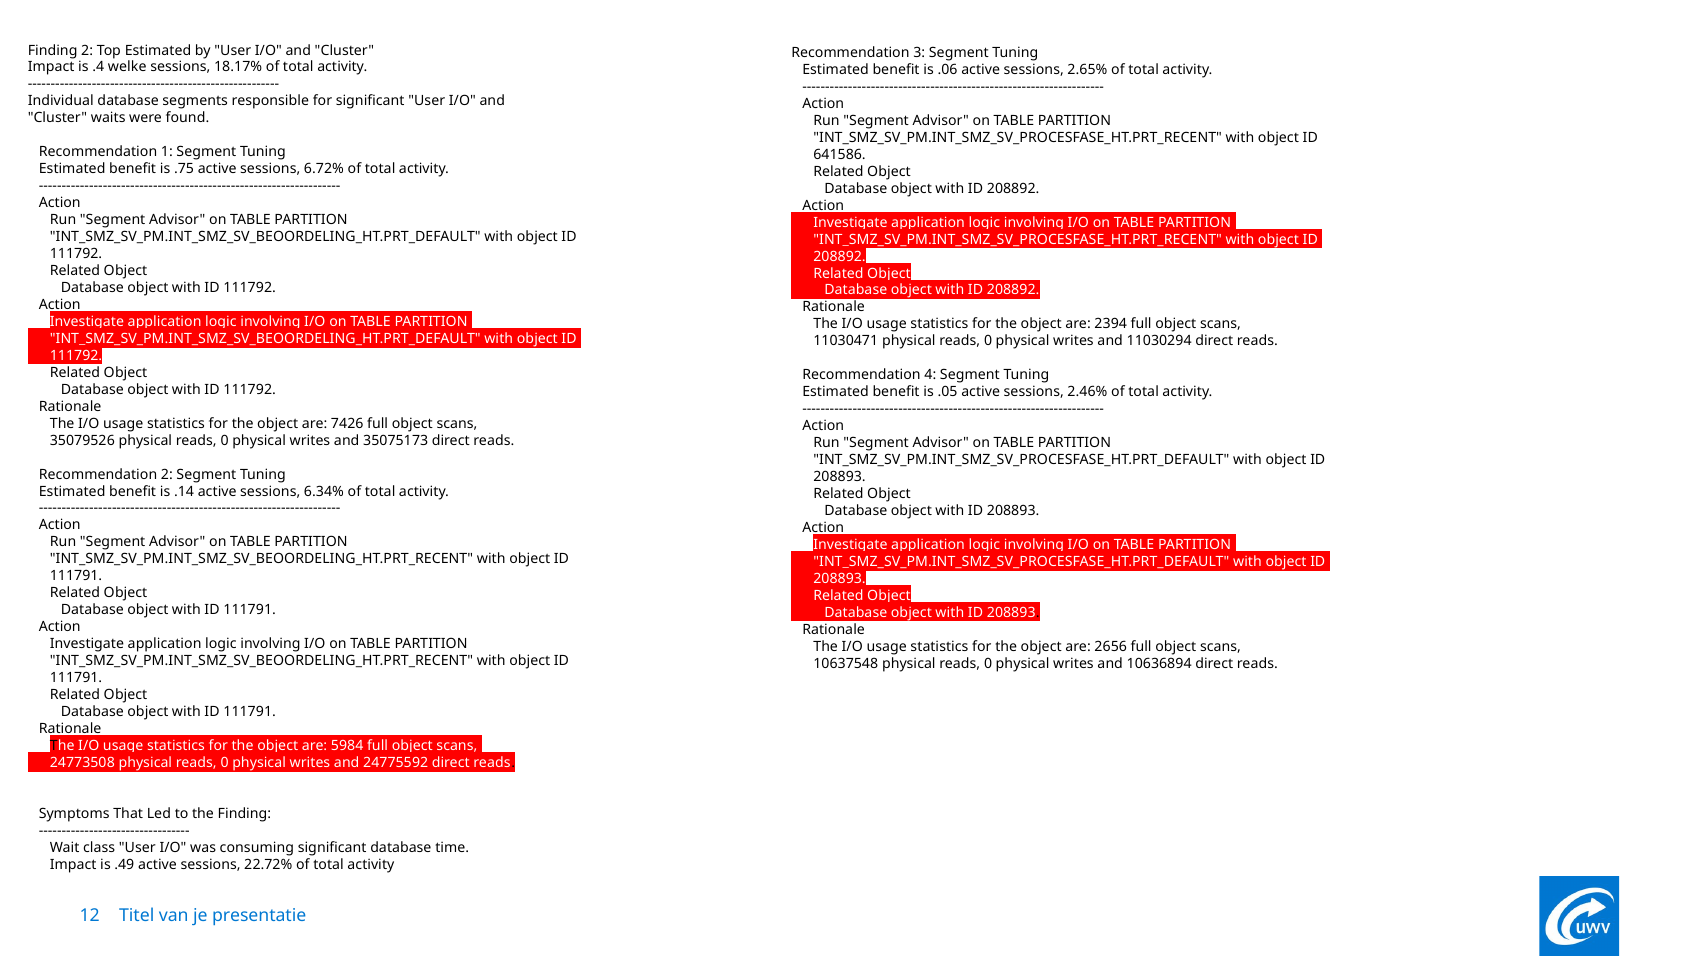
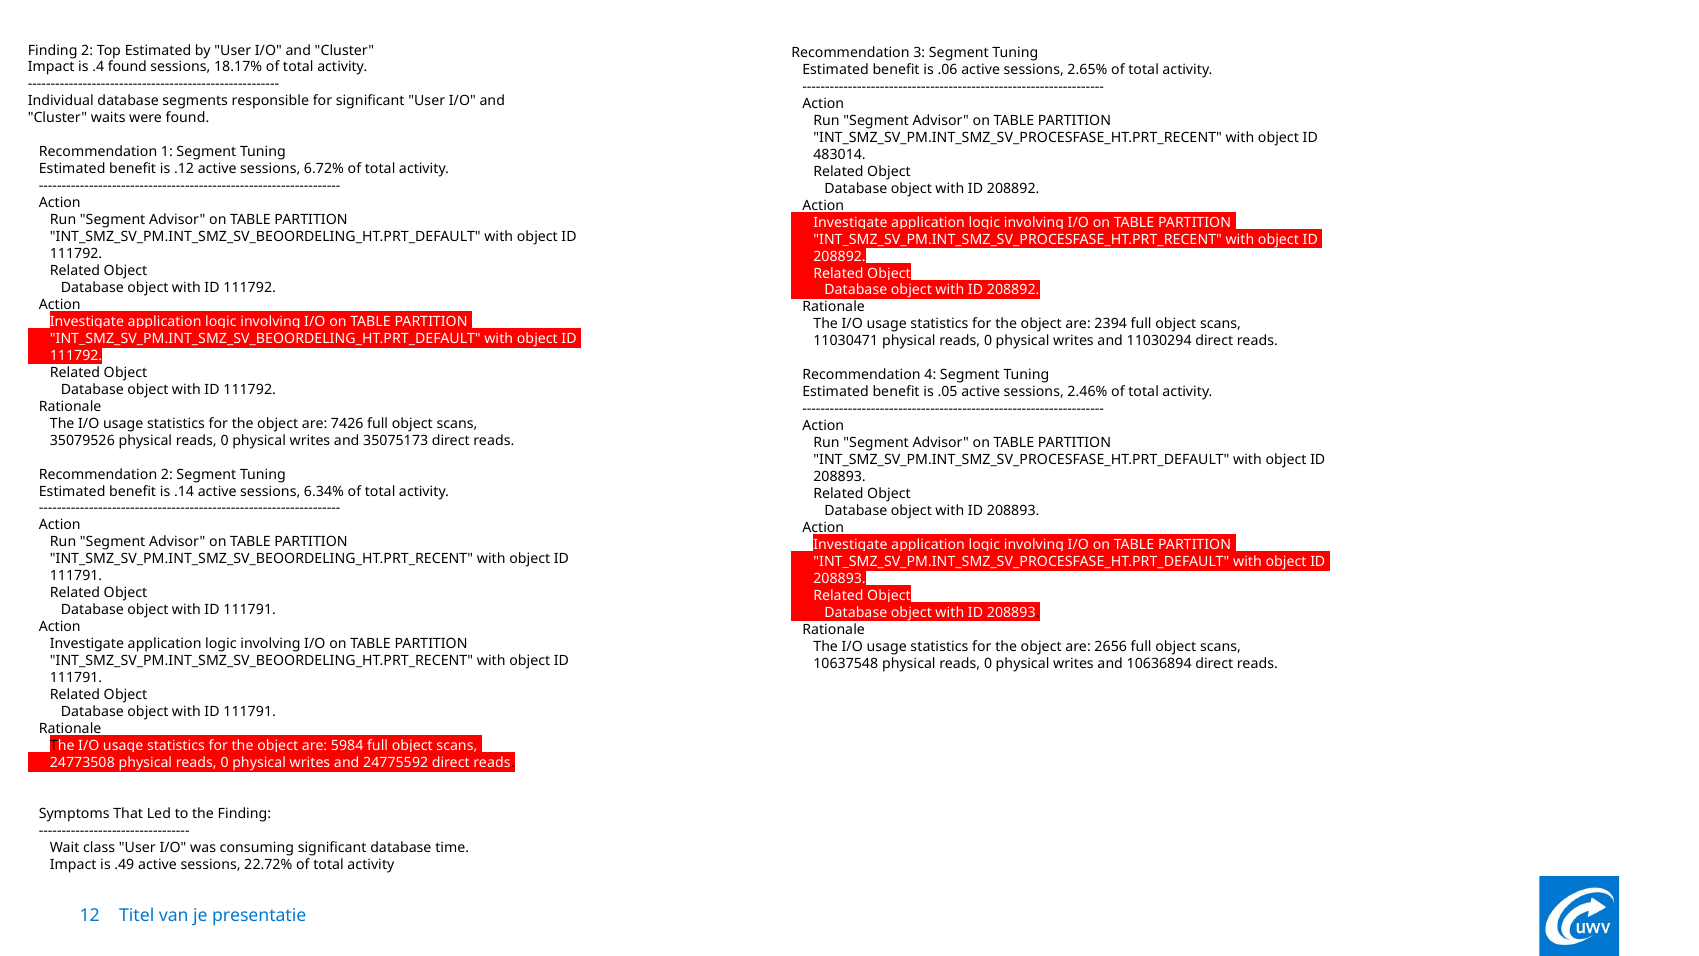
.4 welke: welke -> found (127, 67)
641586: 641586 -> 483014 (840, 155)
.75: .75 -> .12 (184, 169)
